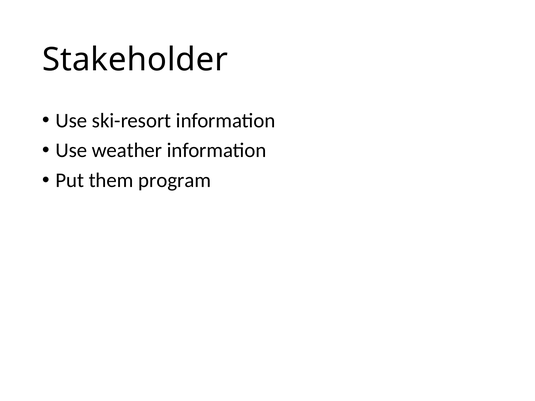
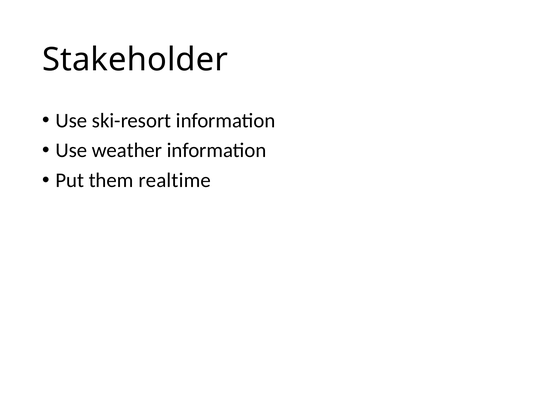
program: program -> realtime (175, 180)
